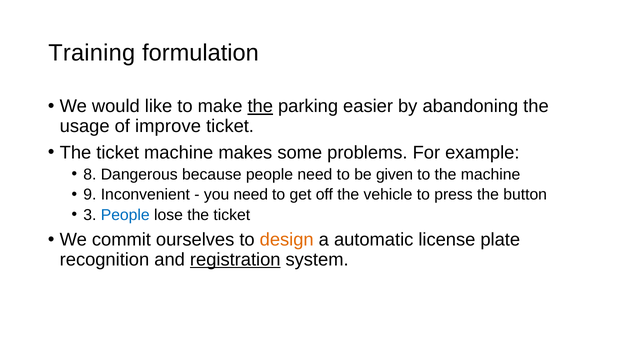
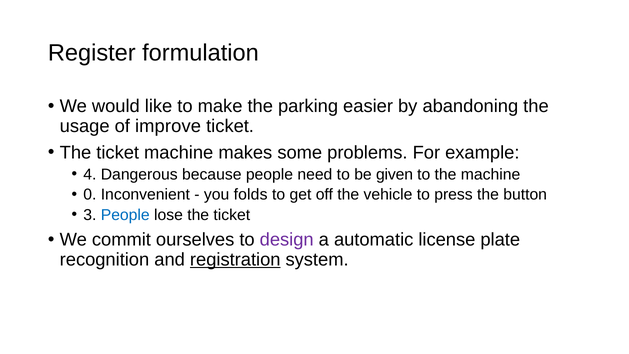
Training: Training -> Register (92, 53)
the underline: present -> none (260, 106)
8: 8 -> 4 (90, 174)
9: 9 -> 0 (90, 194)
you need: need -> folds (251, 194)
design colour: orange -> purple (287, 240)
